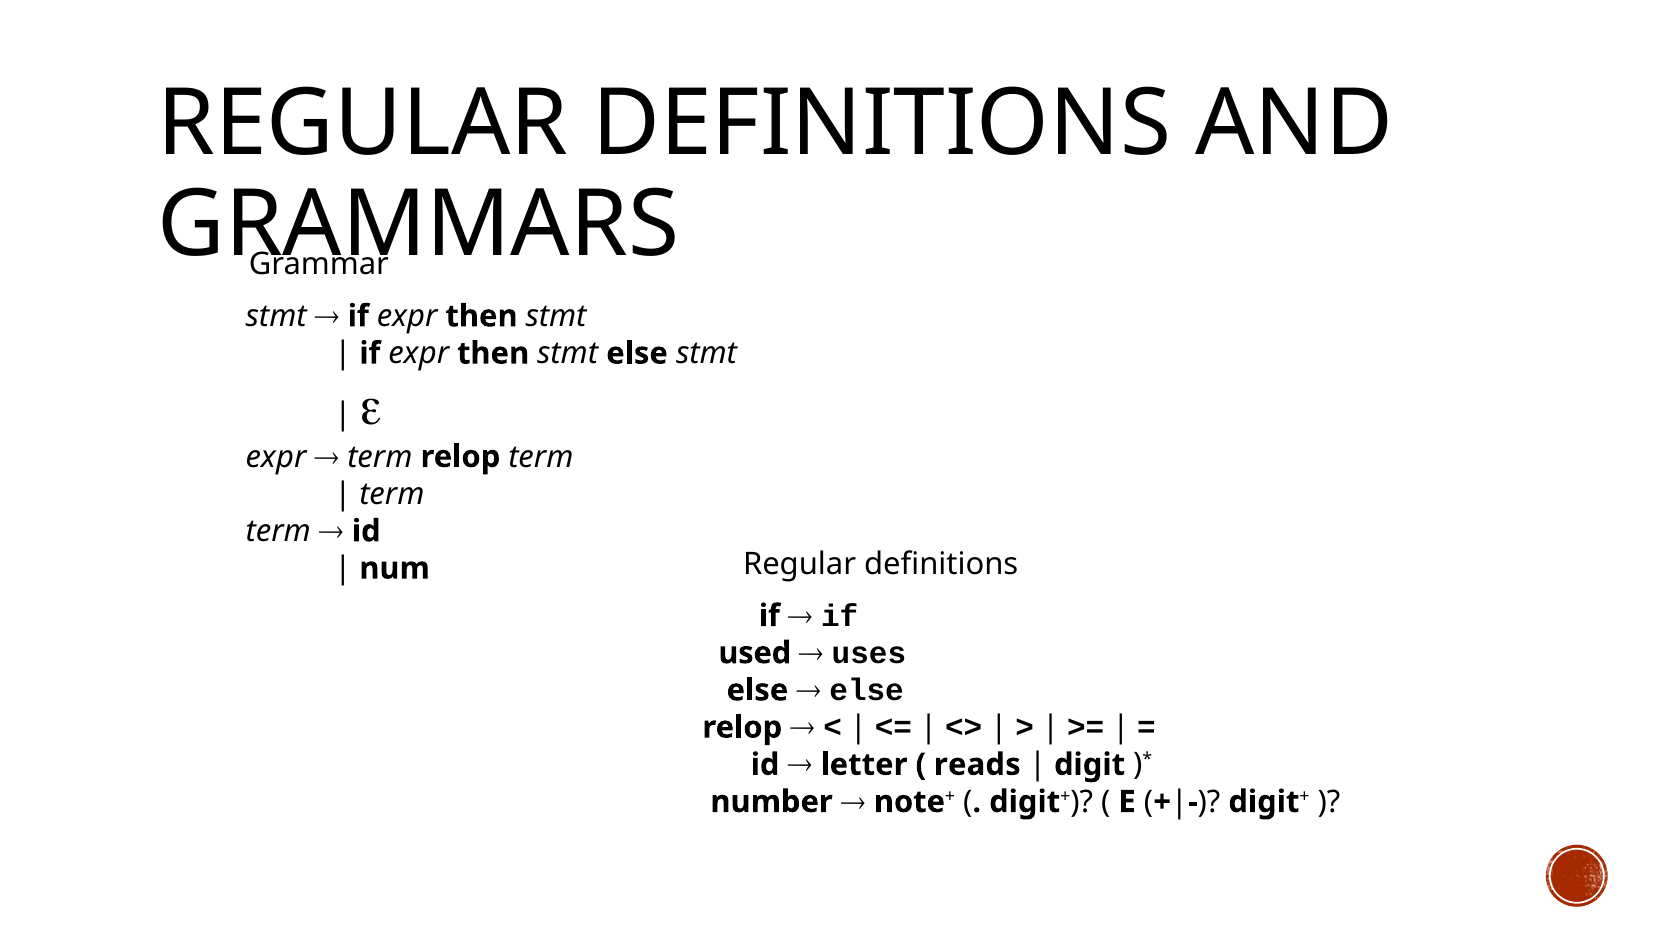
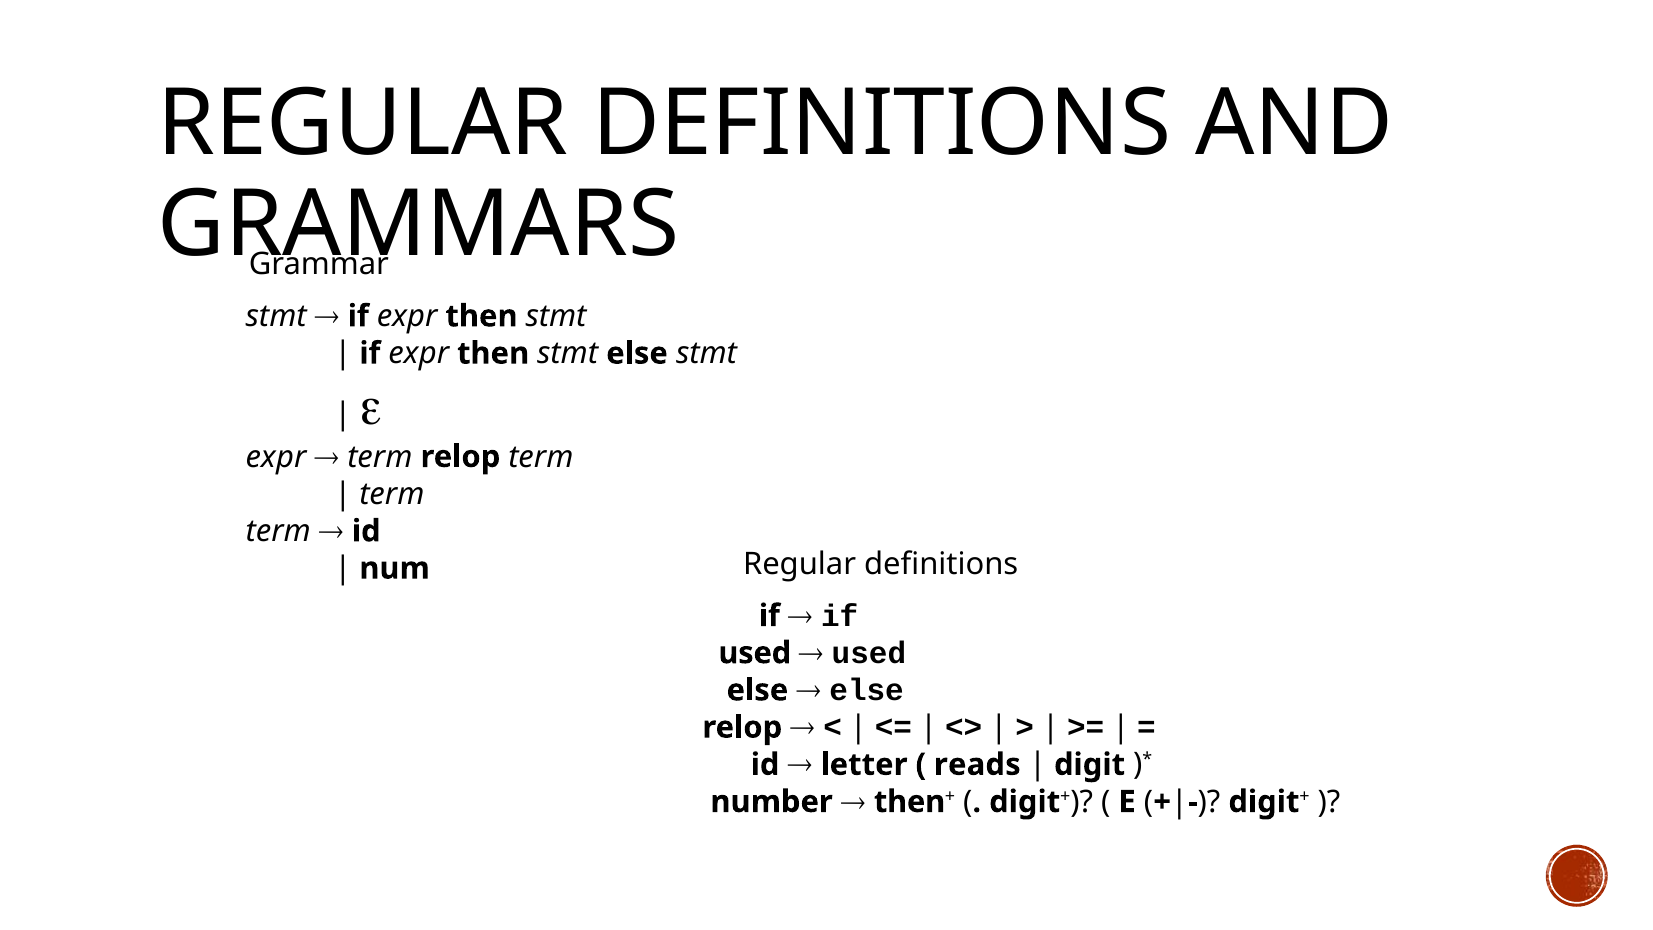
uses: uses -> used (869, 653)
note: note -> then (910, 802)
